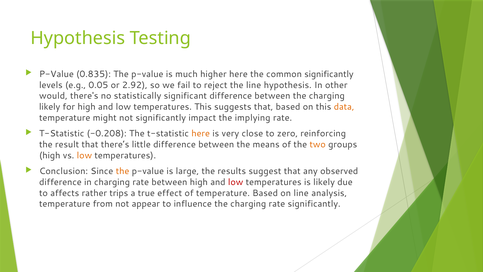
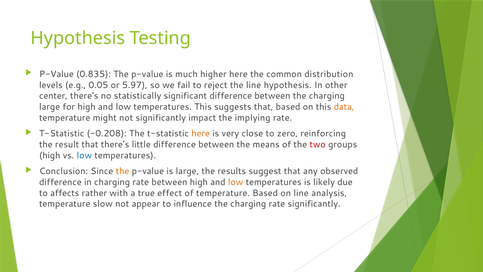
common significantly: significantly -> distribution (329, 74)
2.92: 2.92 -> 5.97 (135, 85)
would: would -> center (53, 96)
likely: likely -> large (50, 107)
two colour: orange -> red (318, 144)
low colour: orange -> blue (84, 155)
low colour: red -> orange (236, 182)
trips: trips -> with (119, 193)
from: from -> slow (103, 204)
